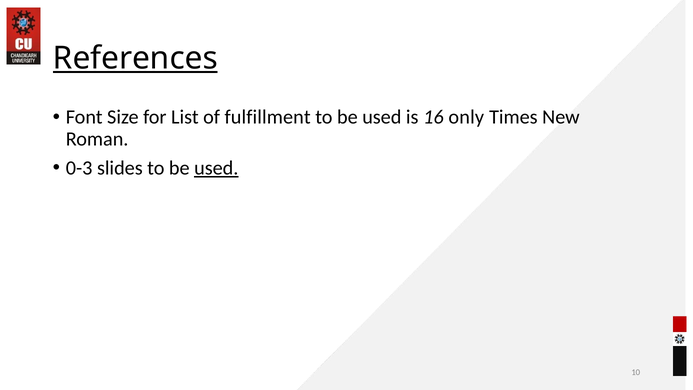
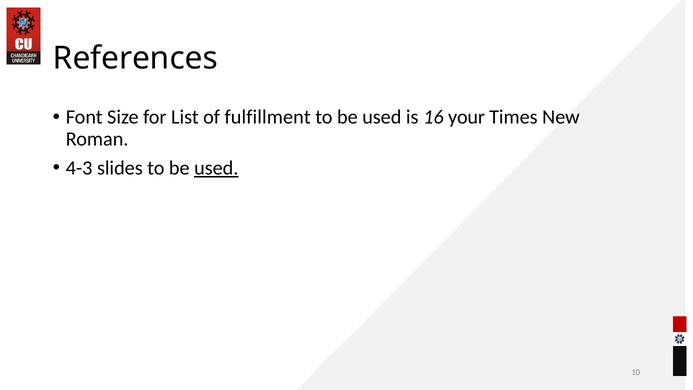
References underline: present -> none (135, 58)
only: only -> your (467, 117)
0-3: 0-3 -> 4-3 (79, 168)
